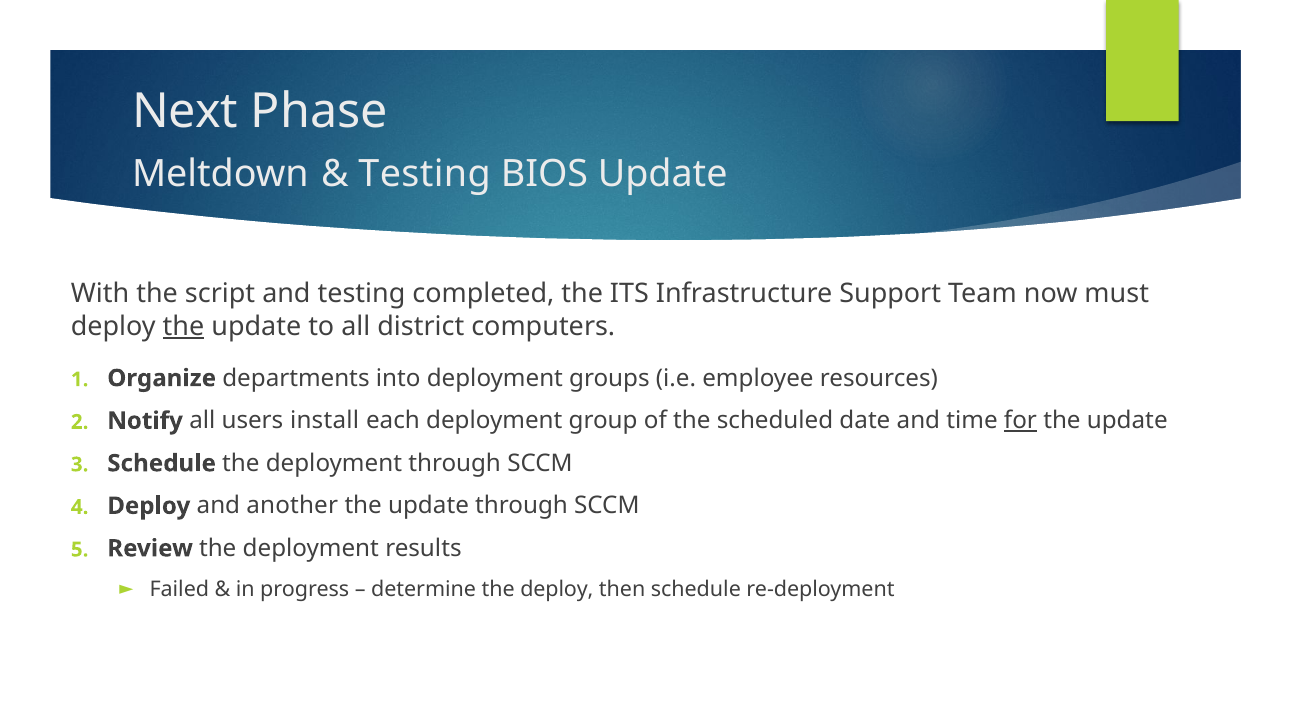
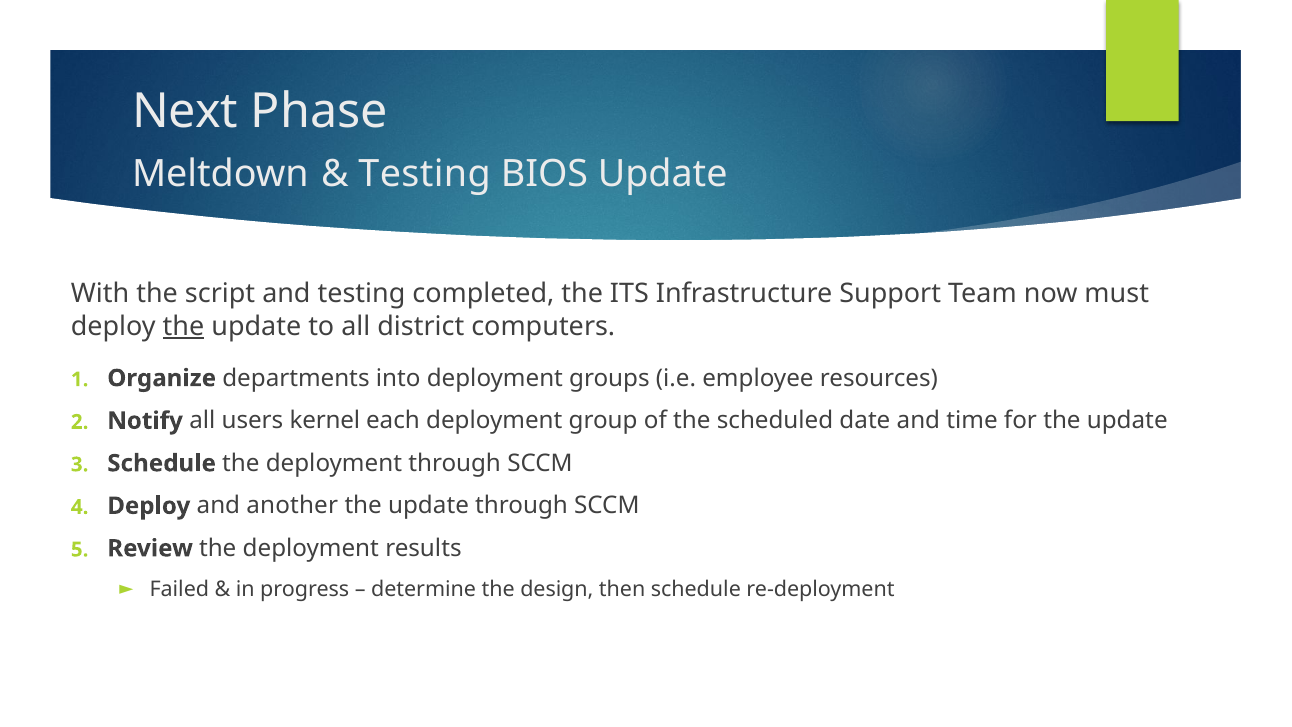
install: install -> kernel (325, 421)
for underline: present -> none (1020, 421)
the deploy: deploy -> design (557, 589)
